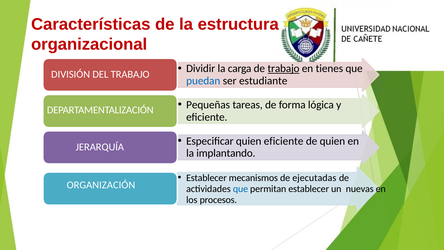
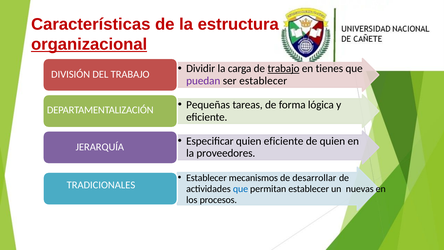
organizacional underline: none -> present (89, 44)
puedan colour: blue -> purple (203, 81)
ser estudiante: estudiante -> establecer (263, 81)
implantando: implantando -> proveedores (226, 153)
ejecutadas: ejecutadas -> desarrollar (314, 178)
ORGANIZACIÓN: ORGANIZACIÓN -> TRADICIONALES (101, 185)
